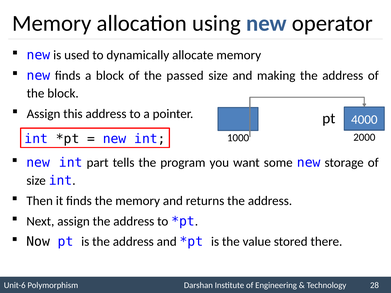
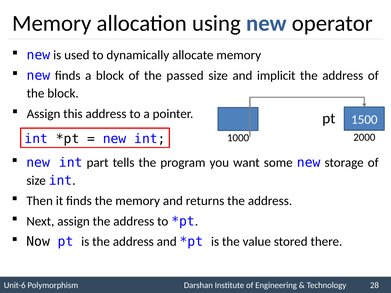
making: making -> implicit (276, 76)
4000: 4000 -> 1500 (364, 120)
